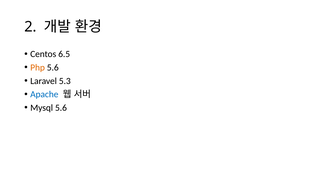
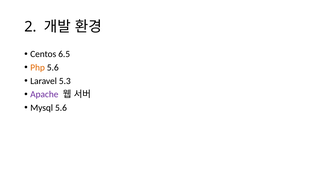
Apache colour: blue -> purple (44, 94)
